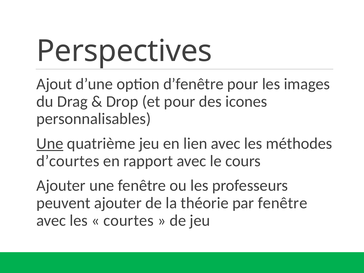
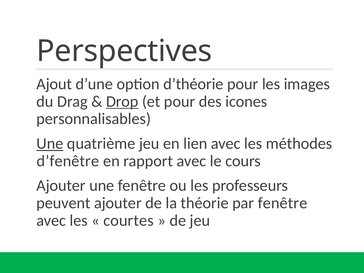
d’fenêtre: d’fenêtre -> d’théorie (193, 84)
Drop underline: none -> present (122, 101)
d’courtes: d’courtes -> d’fenêtre (68, 161)
